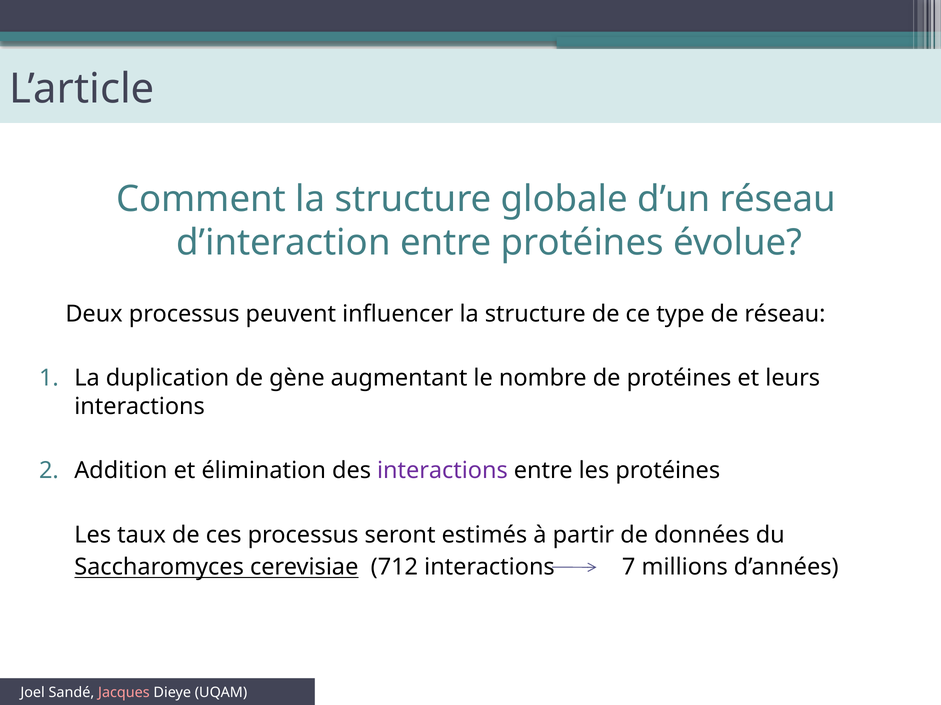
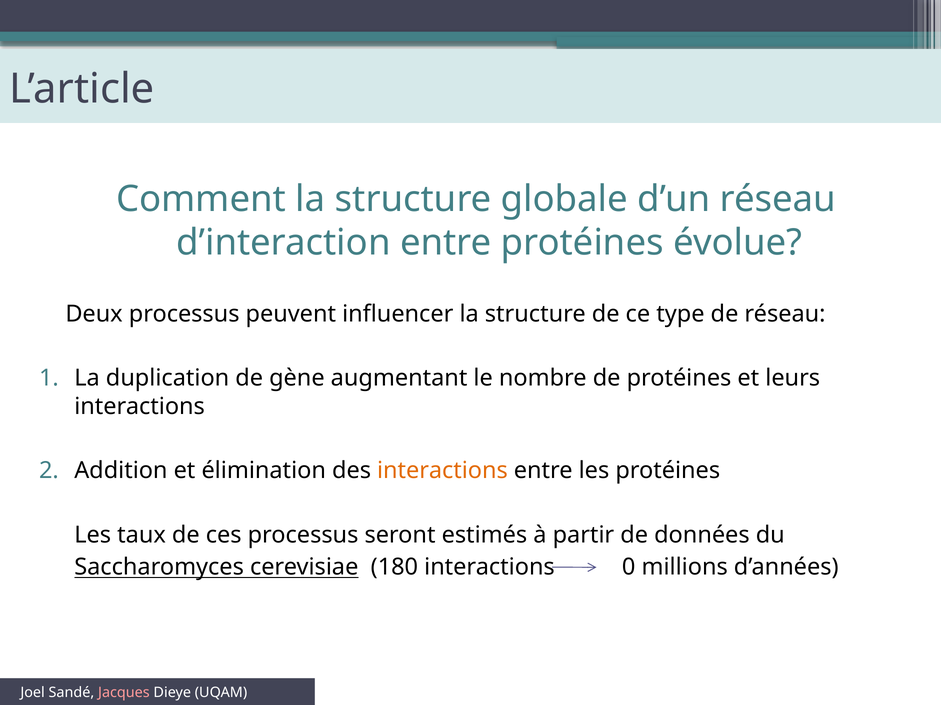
interactions colour: purple -> orange (442, 471)
712: 712 -> 180 (394, 568)
7: 7 -> 0 (629, 568)
